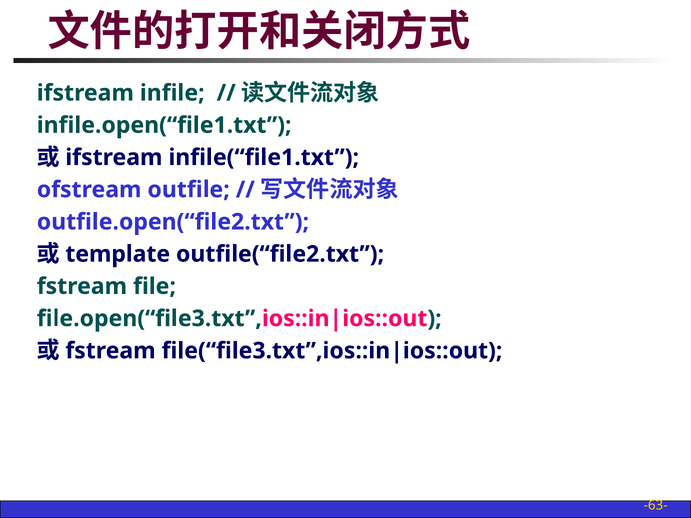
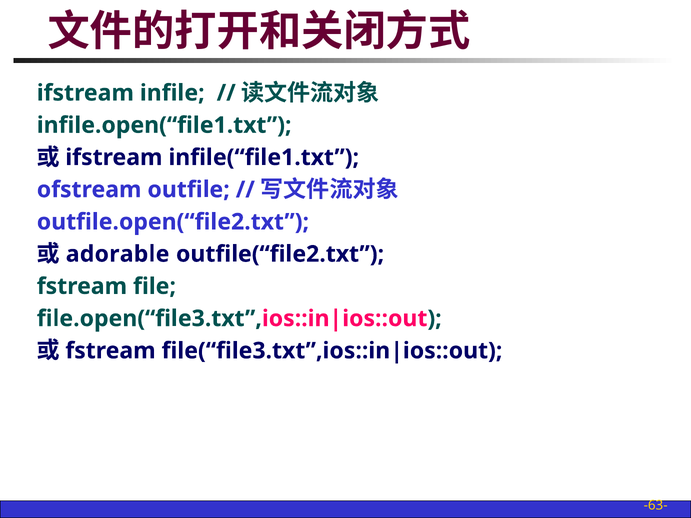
template: template -> adorable (118, 254)
